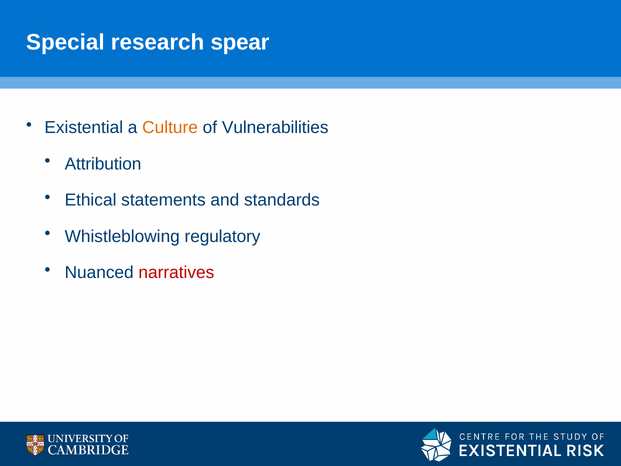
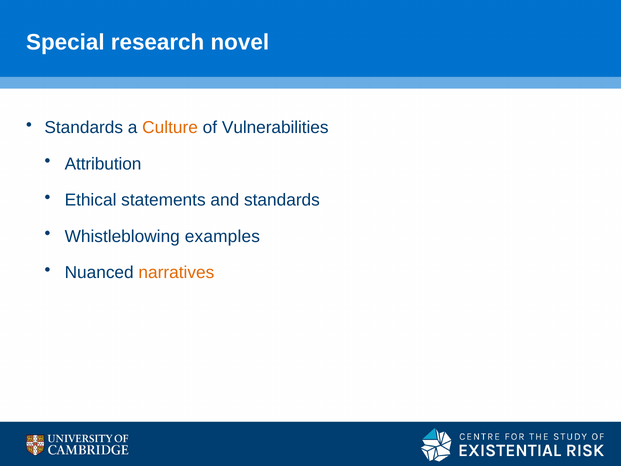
spear: spear -> novel (240, 42)
Existential: Existential -> Standards (84, 128)
regulatory: regulatory -> examples (222, 236)
narratives colour: red -> orange (176, 273)
